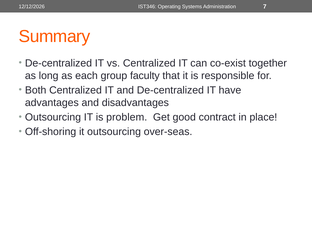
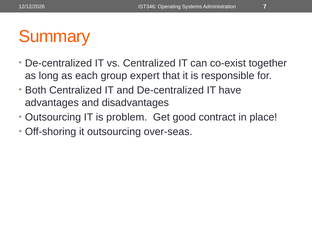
faculty: faculty -> expert (145, 76)
